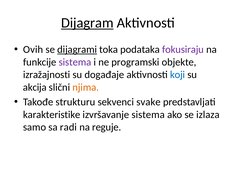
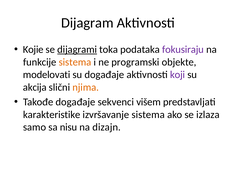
Dijagram underline: present -> none (87, 23)
Ovih: Ovih -> Kojie (33, 50)
sistema colour: purple -> orange (75, 62)
izražajnosti: izražajnosti -> modelovati (47, 75)
koji colour: blue -> purple (178, 75)
Takođe strukturu: strukturu -> događaje (75, 102)
svake: svake -> višem (149, 102)
radi: radi -> nisu (69, 127)
reguje: reguje -> dizajn (107, 127)
